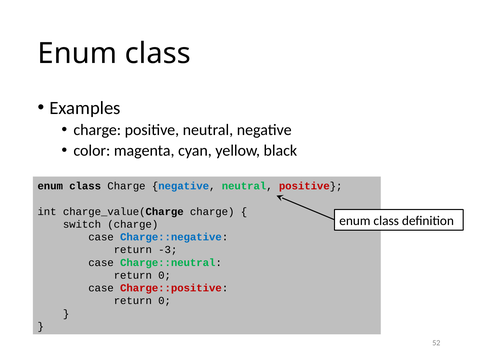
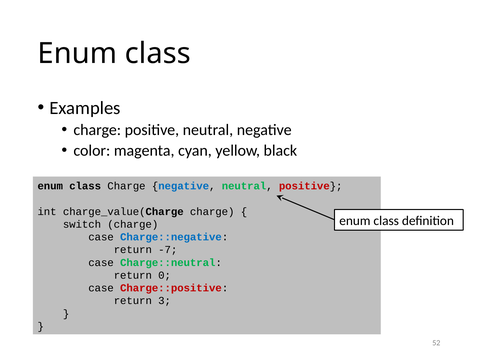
-3: -3 -> -7 (168, 249)
0: 0 -> 3 (165, 300)
